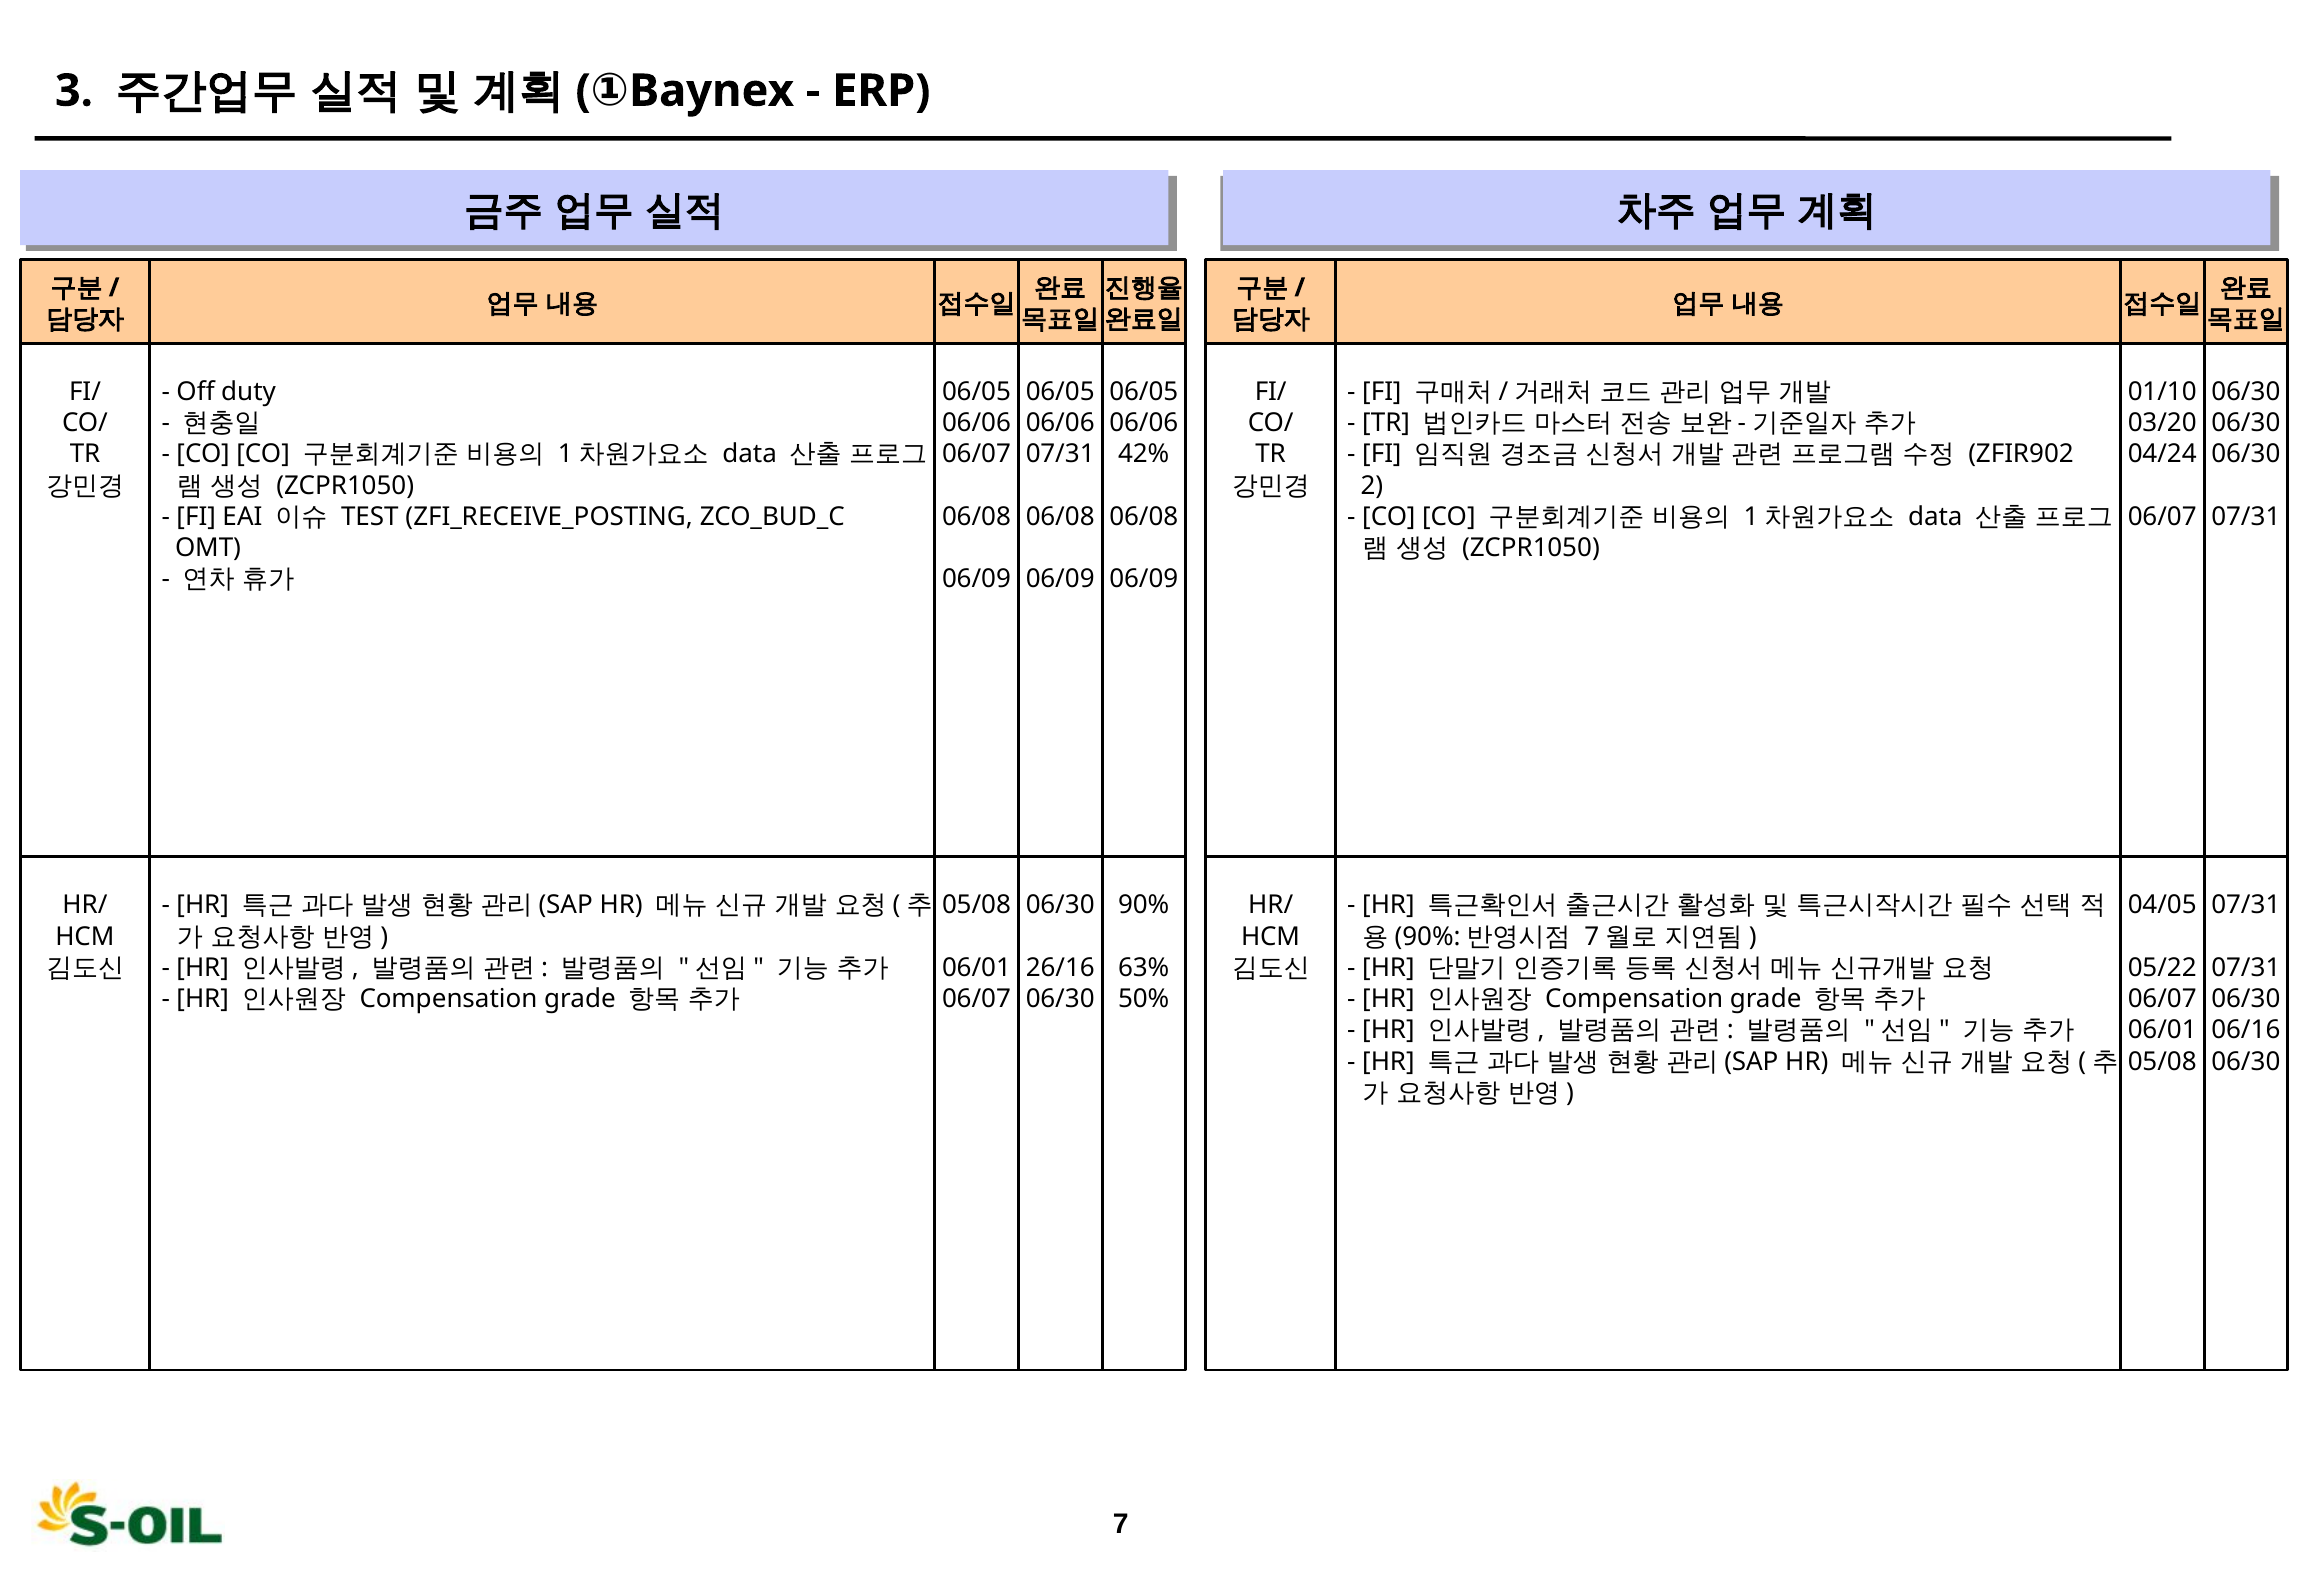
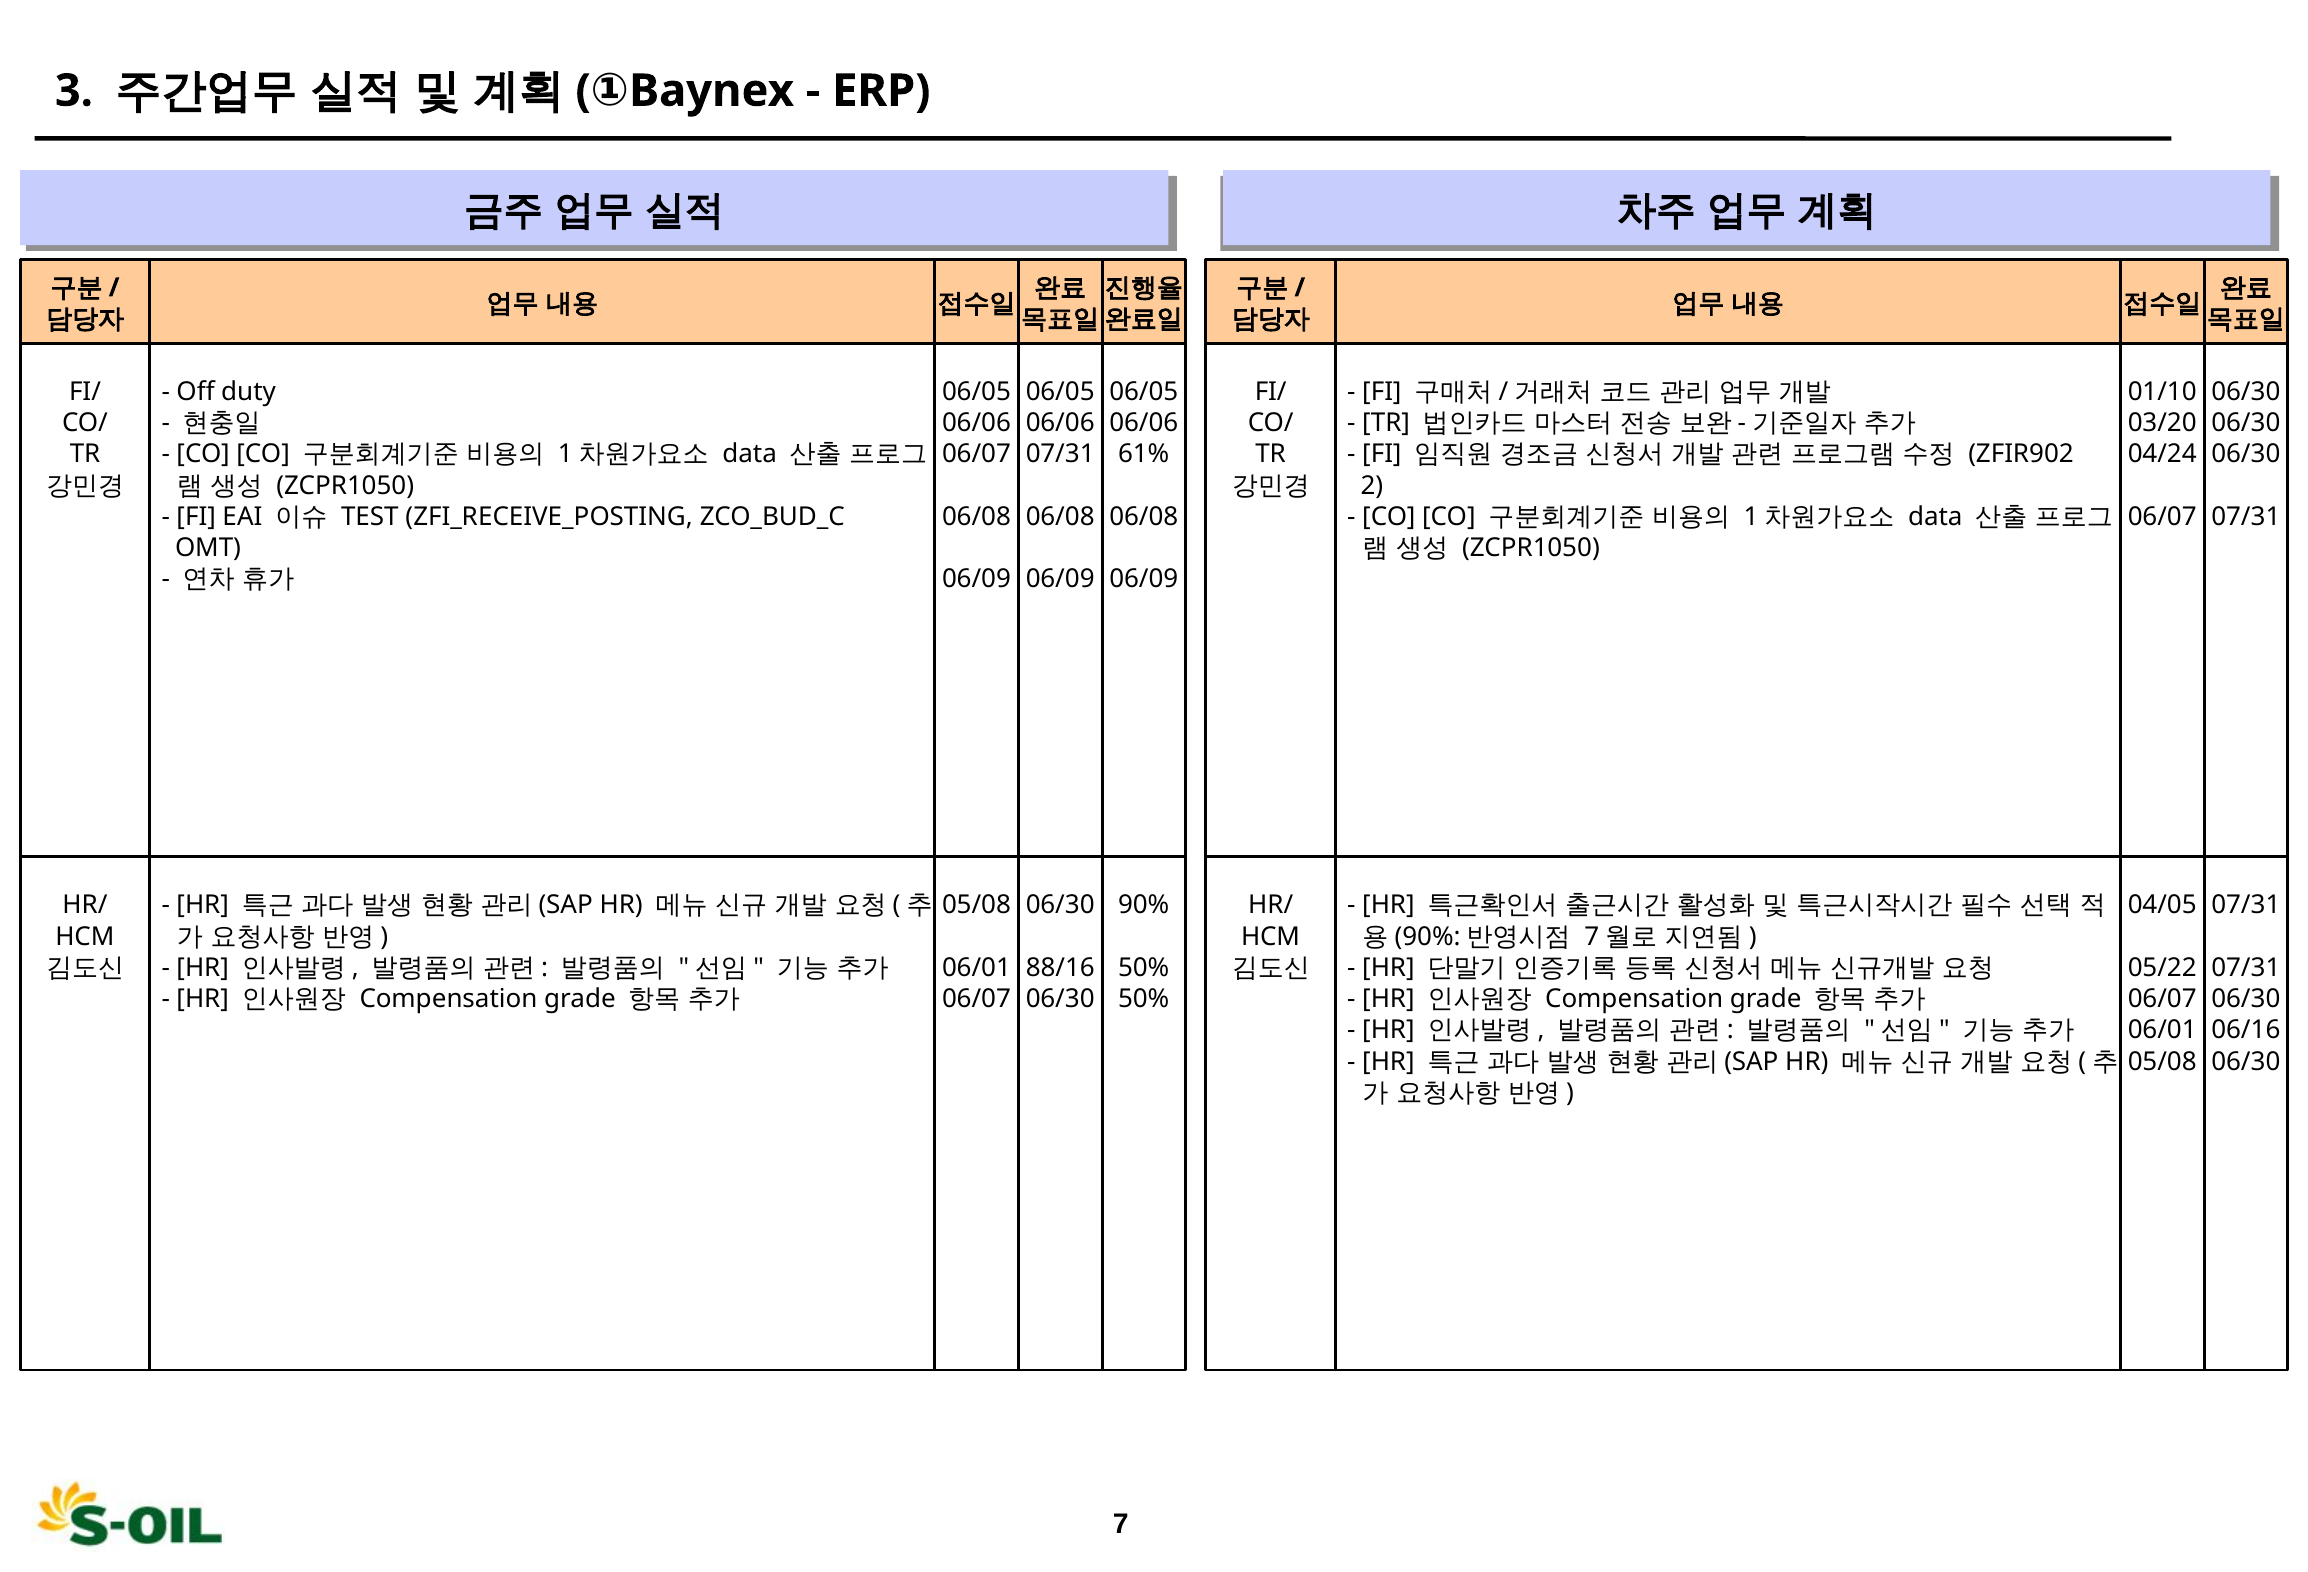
42%: 42% -> 61% (1144, 454)
26/16: 26/16 -> 88/16 (1060, 968)
63%: 63% -> 50% (1144, 968)
